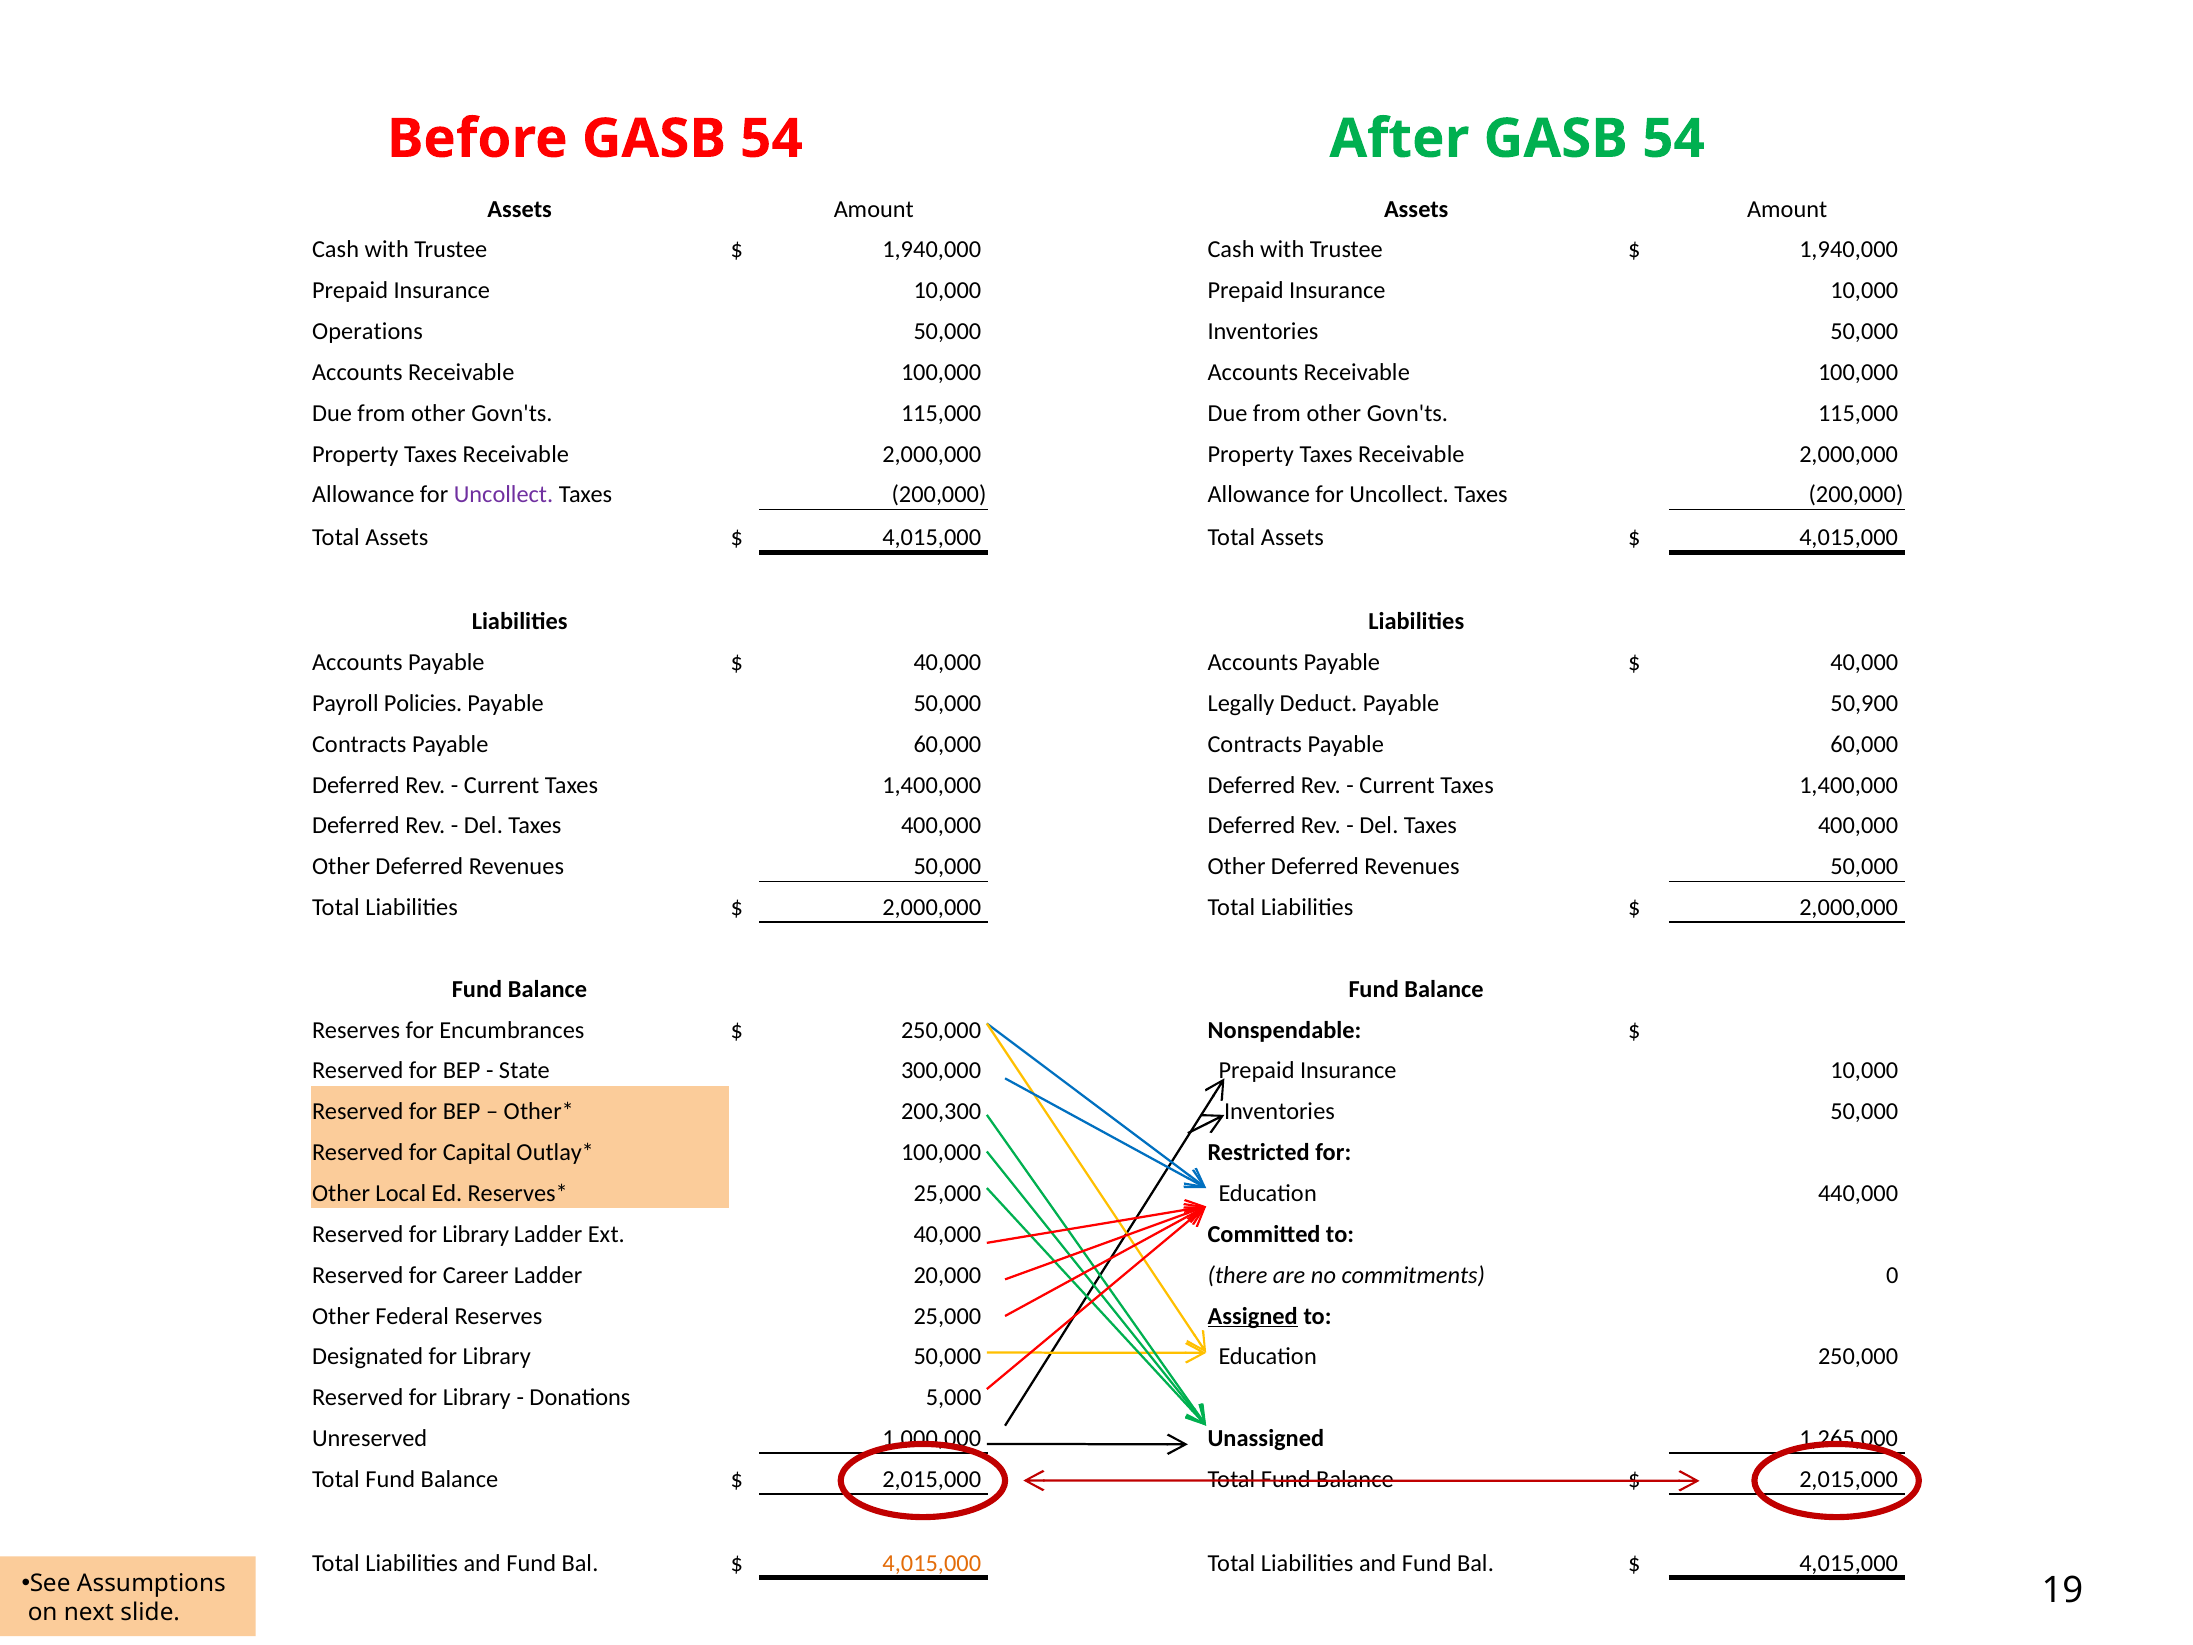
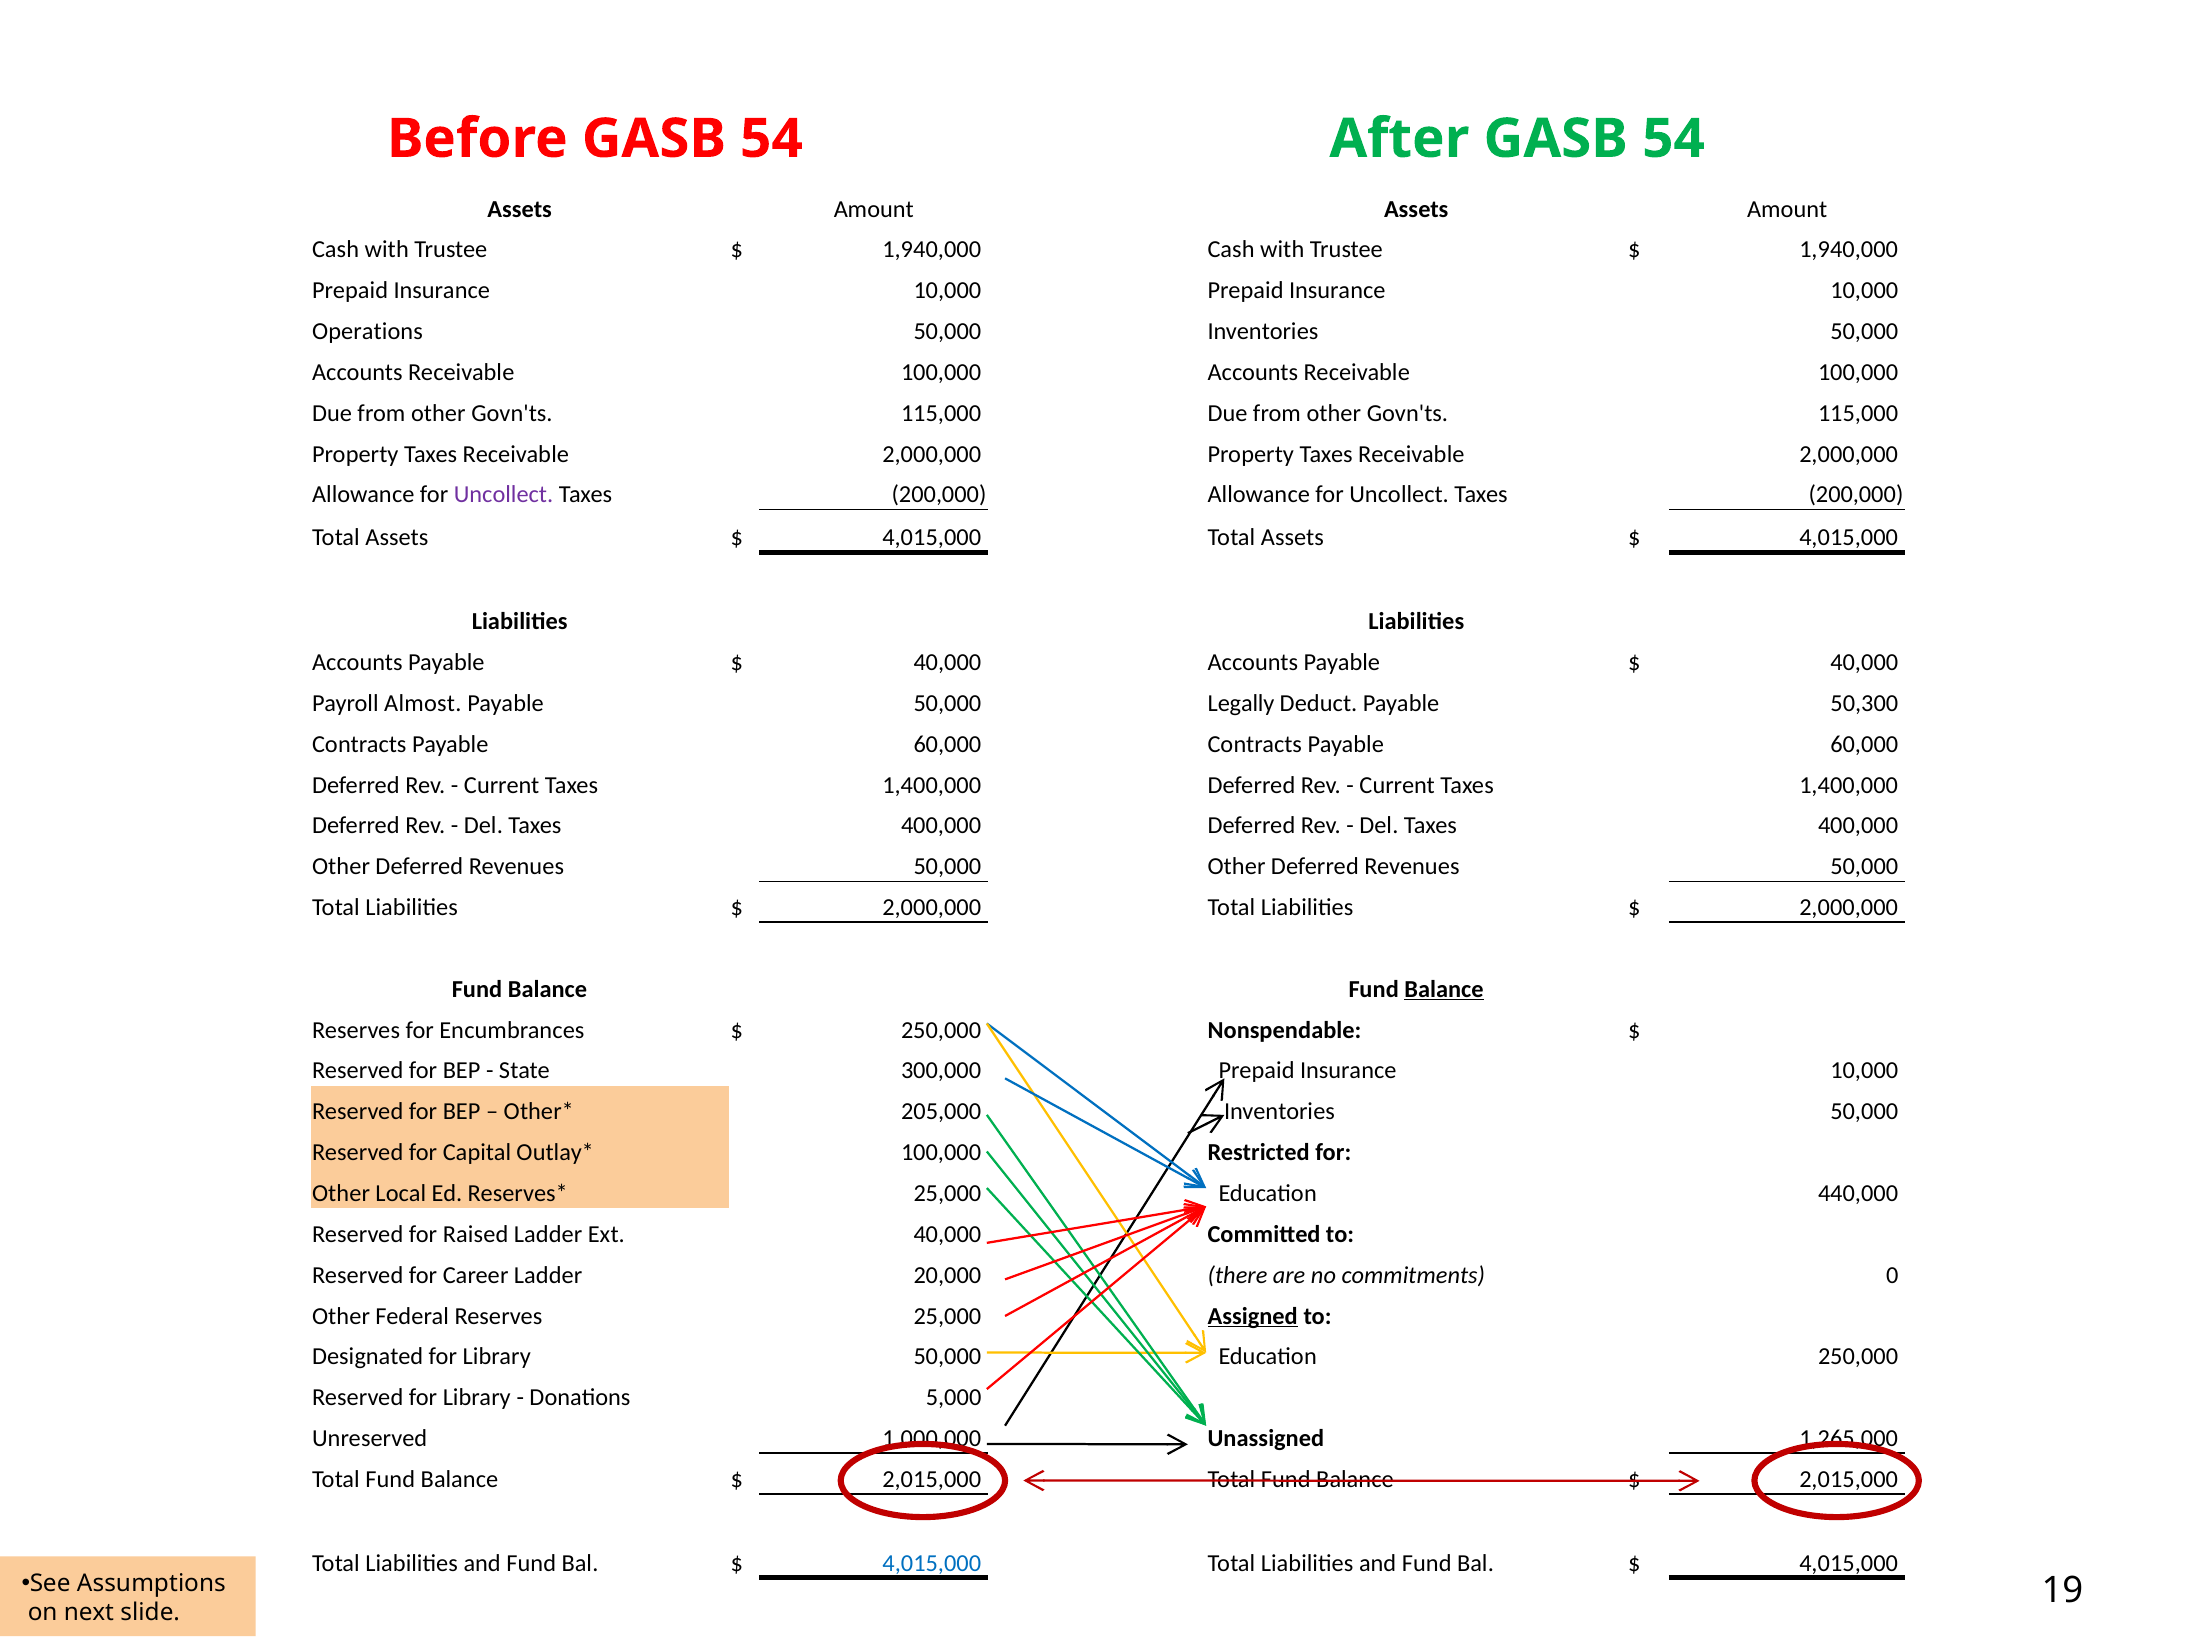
Policies: Policies -> Almost (423, 703)
50,900: 50,900 -> 50,300 (1864, 703)
Balance underline: none -> present (1444, 989)
200,300: 200,300 -> 205,000 (941, 1112)
Library: Library -> Raised (476, 1234)
4,015,000 colour: orange -> blue (932, 1563)
